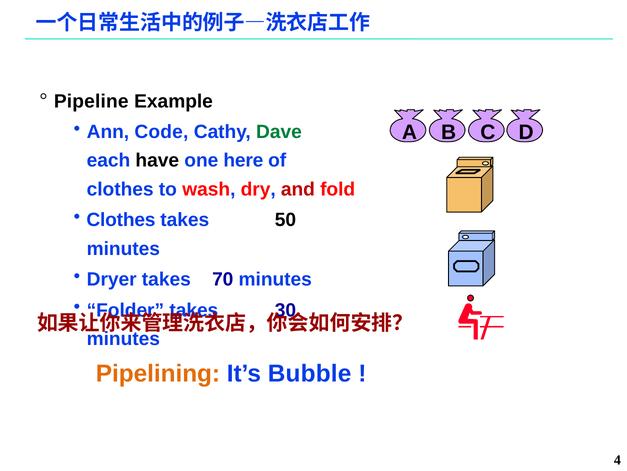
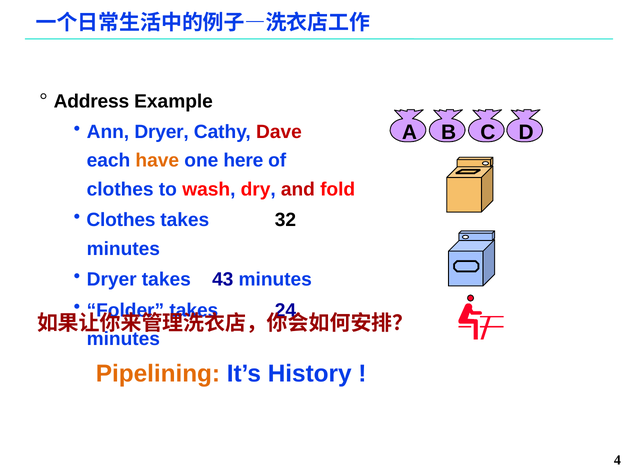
Pipeline: Pipeline -> Address (91, 101)
Ann Code: Code -> Dryer (162, 132)
Dave colour: green -> red (279, 132)
have colour: black -> orange (157, 160)
50: 50 -> 32 (285, 220)
70: 70 -> 43 (223, 279)
30: 30 -> 24 (285, 310)
Bubble: Bubble -> History (310, 373)
